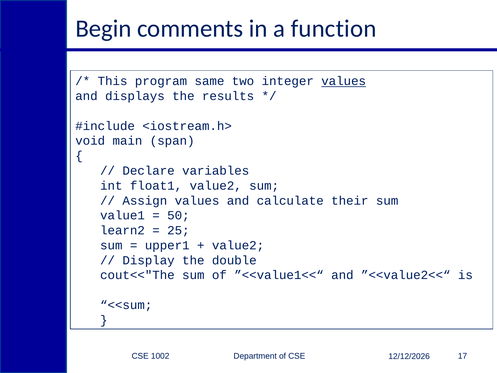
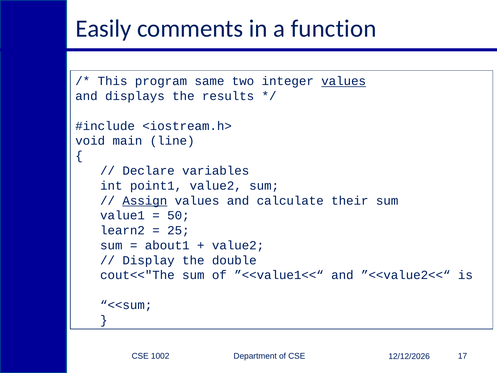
Begin: Begin -> Easily (103, 29)
span: span -> line (172, 141)
float1: float1 -> point1 (156, 186)
Assign underline: none -> present (145, 200)
upper1: upper1 -> about1 (167, 245)
